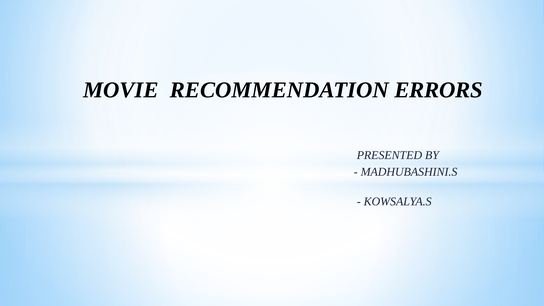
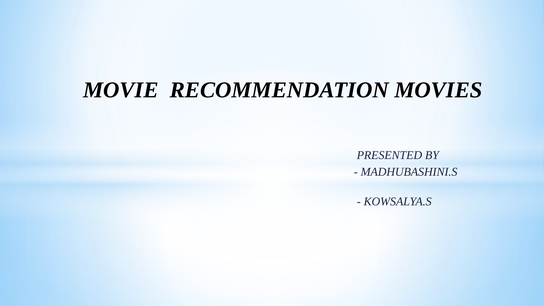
ERRORS: ERRORS -> MOVIES (438, 90)
